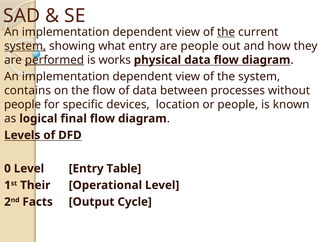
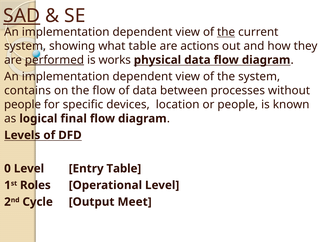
SAD underline: none -> present (22, 16)
system underline: present -> none (25, 46)
what entry: entry -> table (143, 46)
are people: people -> actions (200, 46)
Their: Their -> Roles (35, 185)
Facts: Facts -> Cycle (38, 202)
Cycle: Cycle -> Meet (135, 202)
